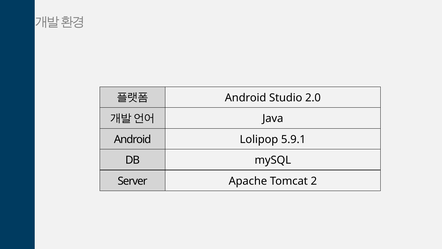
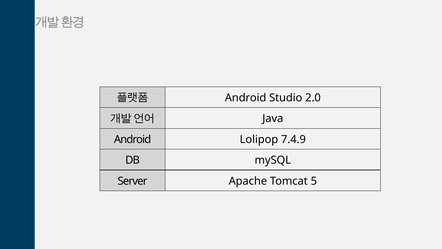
5.9.1: 5.9.1 -> 7.4.9 (293, 139)
2: 2 -> 5 (314, 181)
